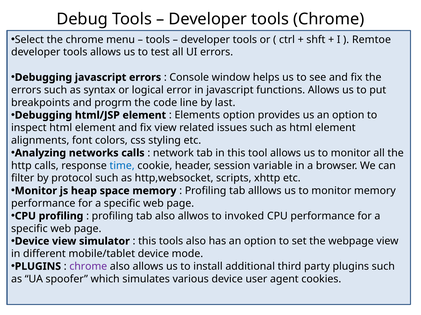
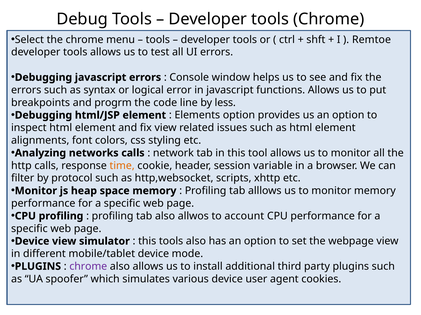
last: last -> less (225, 103)
time colour: blue -> orange (122, 166)
invoked: invoked -> account (244, 216)
